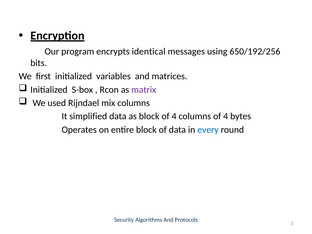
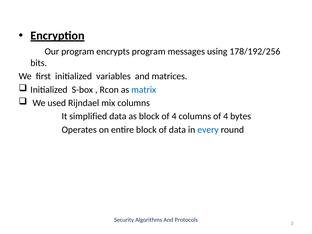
encrypts identical: identical -> program (149, 51)
650/192/256: 650/192/256 -> 178/192/256 (255, 51)
matrix colour: purple -> blue (144, 90)
